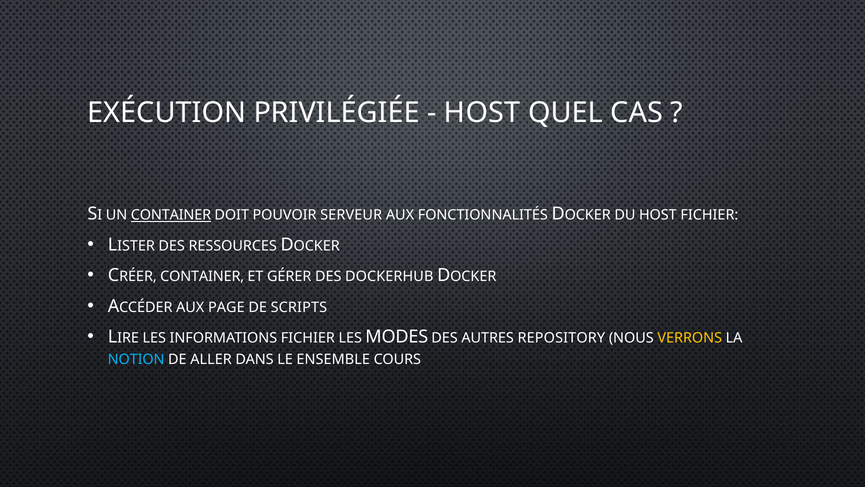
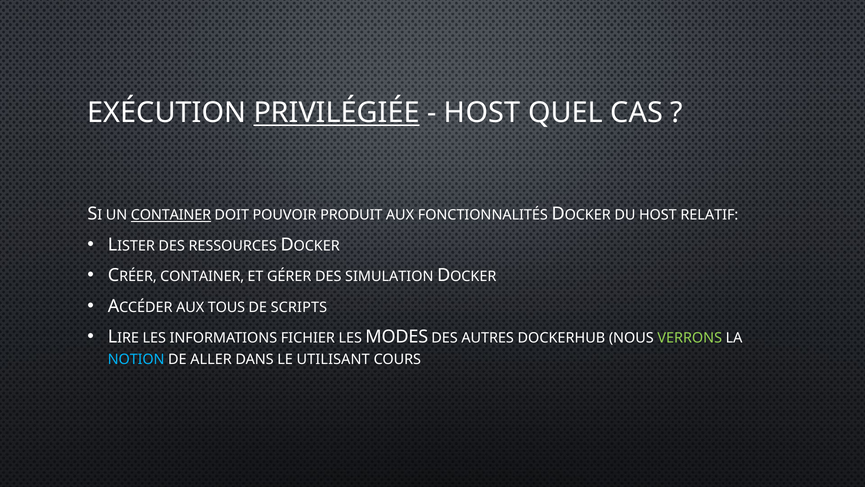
PRIVILÉGIÉE underline: none -> present (337, 113)
SERVEUR: SERVEUR -> PRODUIT (351, 215)
HOST FICHIER: FICHIER -> RELATIF (709, 215)
DOCKERHUB: DOCKERHUB -> SIMULATION (389, 276)
PAGE: PAGE -> TOUS (226, 307)
REPOSITORY: REPOSITORY -> DOCKERHUB (561, 338)
VERRONS colour: yellow -> light green (690, 338)
ENSEMBLE: ENSEMBLE -> UTILISANT (333, 359)
